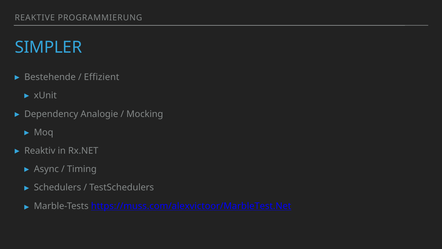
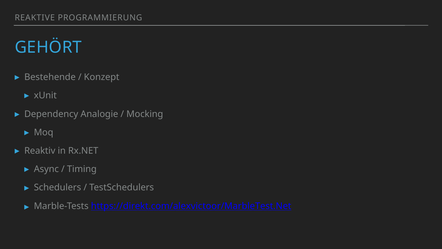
SIMPLER: SIMPLER -> GEHÖRT (48, 47)
Effizient: Effizient -> Konzept (102, 77)
https://muss.com/alexvictoor/MarbleTest.Net: https://muss.com/alexvictoor/MarbleTest.Net -> https://direkt.com/alexvictoor/MarbleTest.Net (191, 206)
